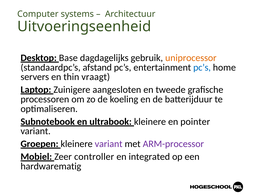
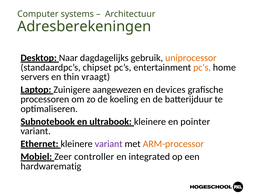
Uitvoeringseenheid: Uitvoeringseenheid -> Adresberekeningen (84, 26)
Base: Base -> Naar (68, 58)
afstand: afstand -> chipset (97, 67)
pc’s colour: blue -> orange (202, 67)
aangesloten: aangesloten -> aangewezen (117, 90)
tweede: tweede -> devices (171, 90)
Groepen: Groepen -> Ethernet (39, 144)
ARM-processor colour: purple -> orange (173, 144)
